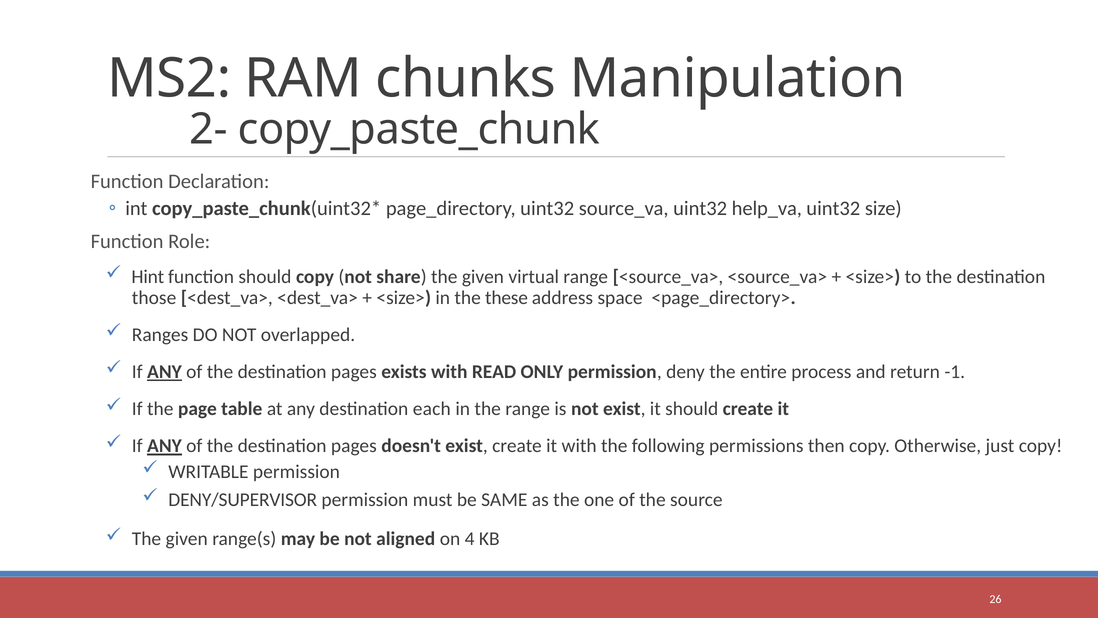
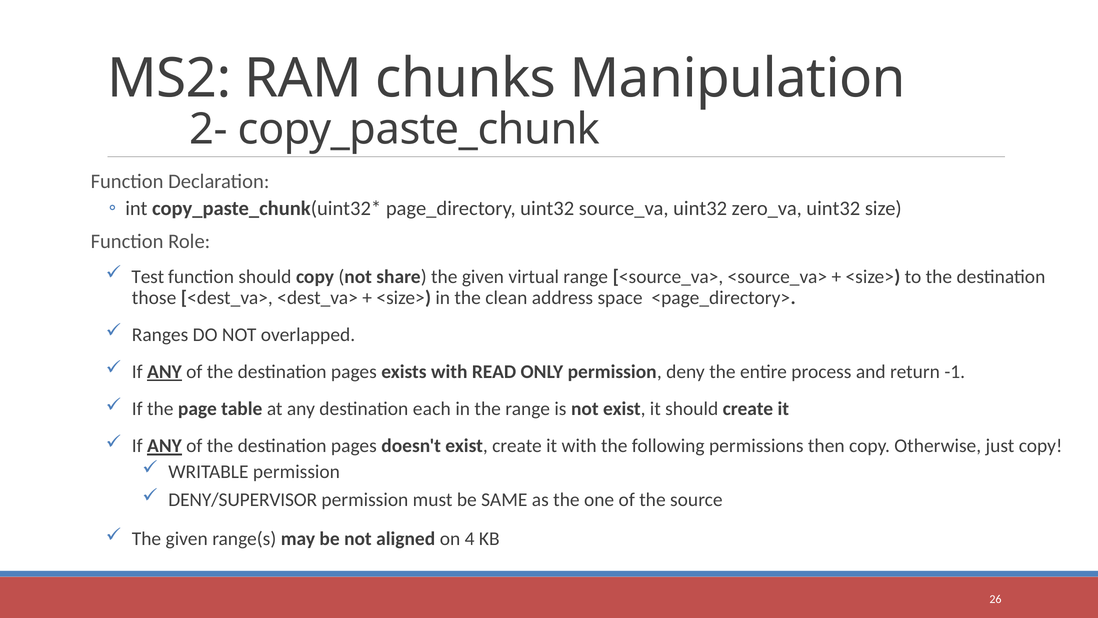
help_va: help_va -> zero_va (767, 208)
Hint: Hint -> Test (148, 277)
these: these -> clean (506, 298)
